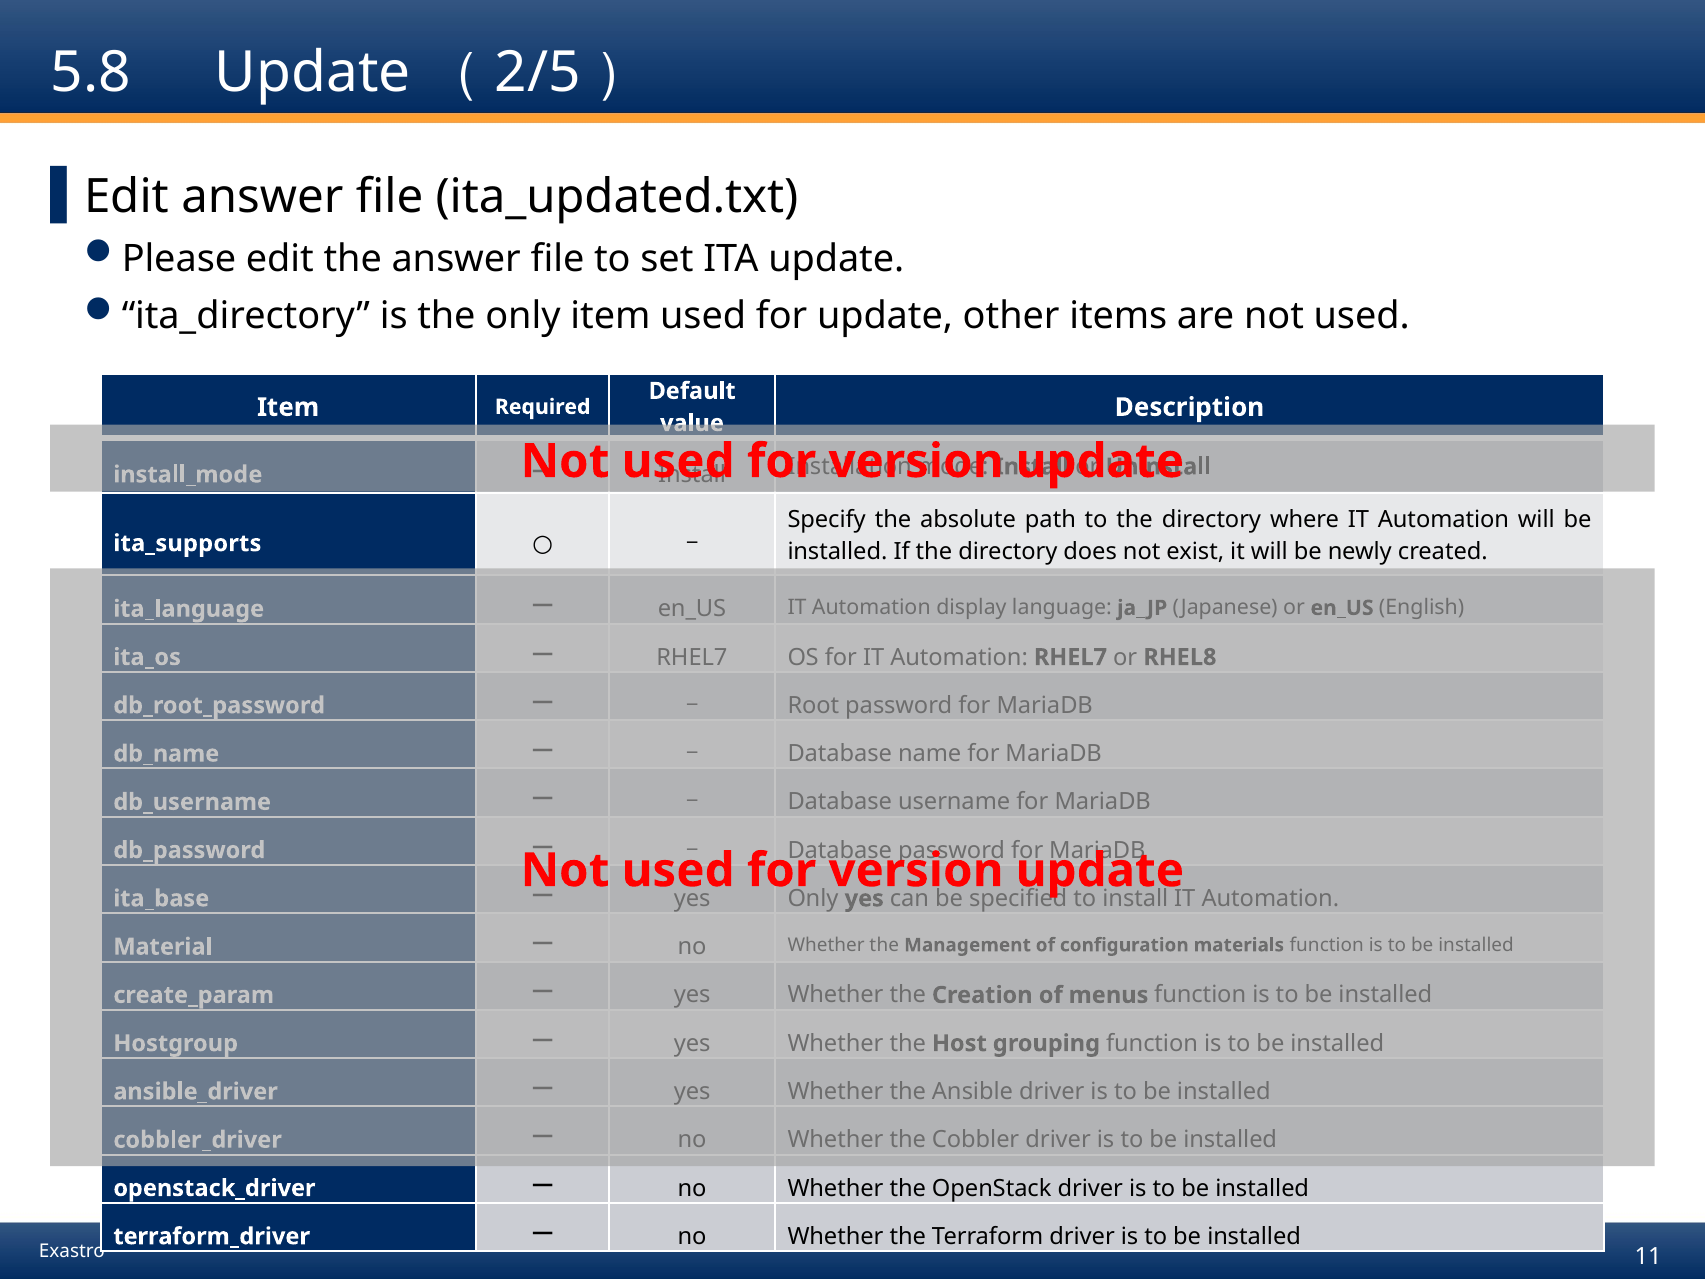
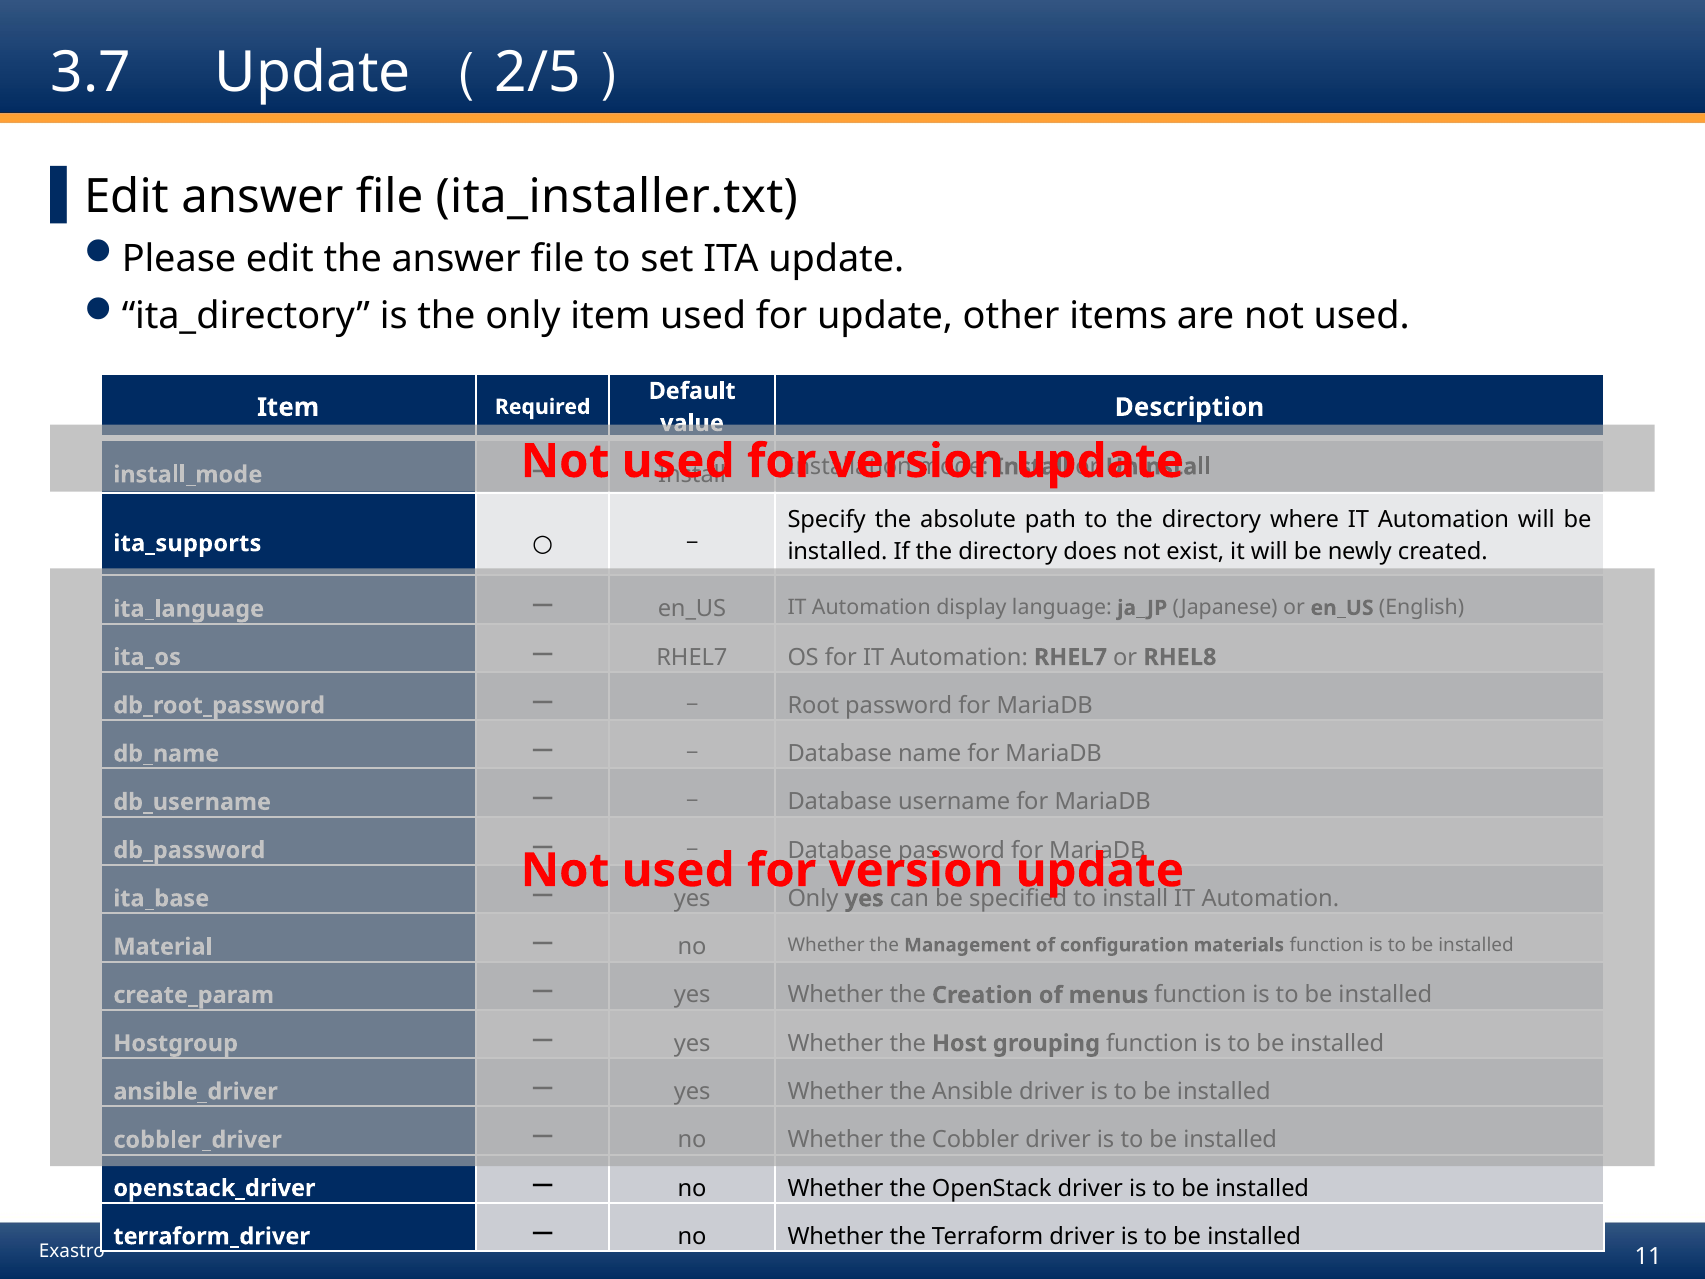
5.8: 5.8 -> 3.7 (91, 72)
ita_updated.txt: ita_updated.txt -> ita_installer.txt (617, 196)
